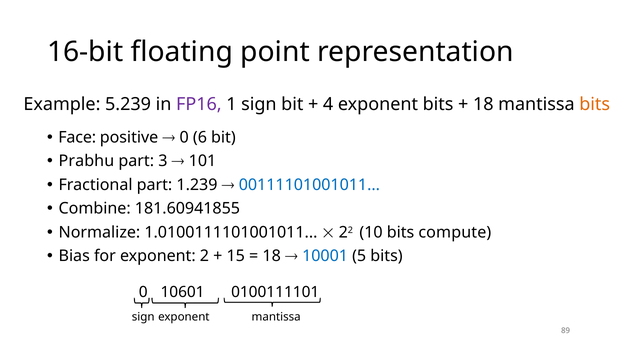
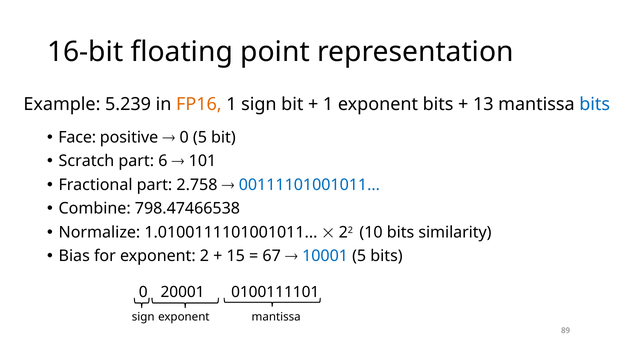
FP16 colour: purple -> orange (199, 104)
4: 4 -> 1 (328, 104)
18: 18 -> 13 (483, 104)
bits colour: orange -> blue (595, 104)
0 6: 6 -> 5 (200, 137)
Prabhu: Prabhu -> Scratch (86, 161)
3: 3 -> 6 (163, 161)
1.239: 1.239 -> 2.758 (197, 185)
181.60941855: 181.60941855 -> 798.47466538 (187, 209)
compute: compute -> similarity (455, 232)
18: 18 -> 67 (272, 256)
10601: 10601 -> 20001 (183, 292)
